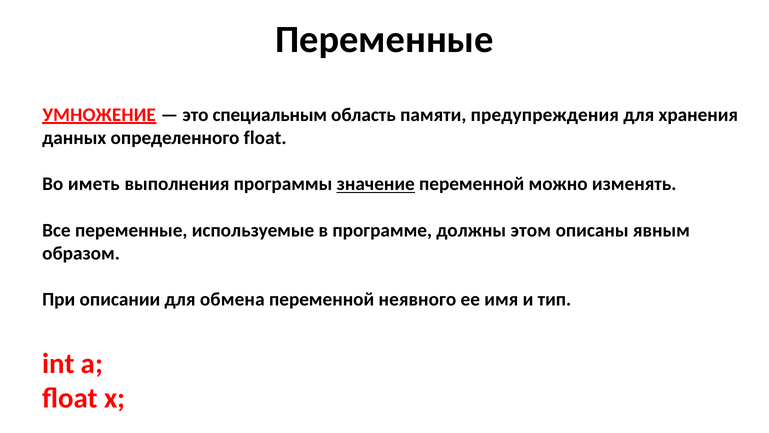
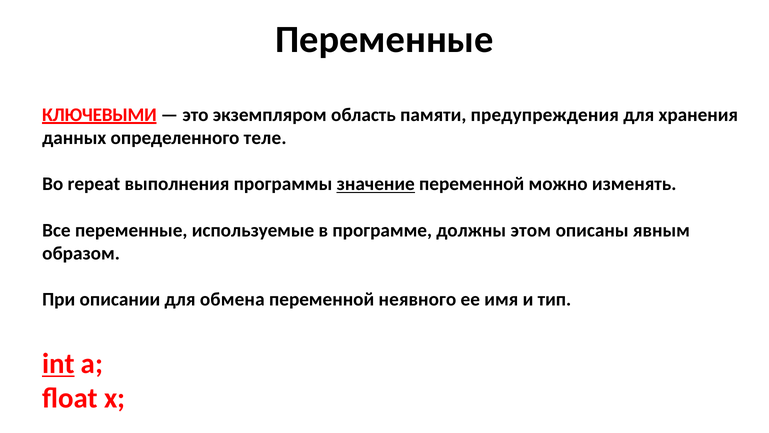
УМНОЖЕНИЕ: УМНОЖЕНИЕ -> КЛЮЧЕВЫМИ (99, 115)
специальным: специальным -> экземпляром (270, 115)
определенного float: float -> теле (265, 138)
иметь: иметь -> repeat (94, 184)
int underline: none -> present (58, 363)
